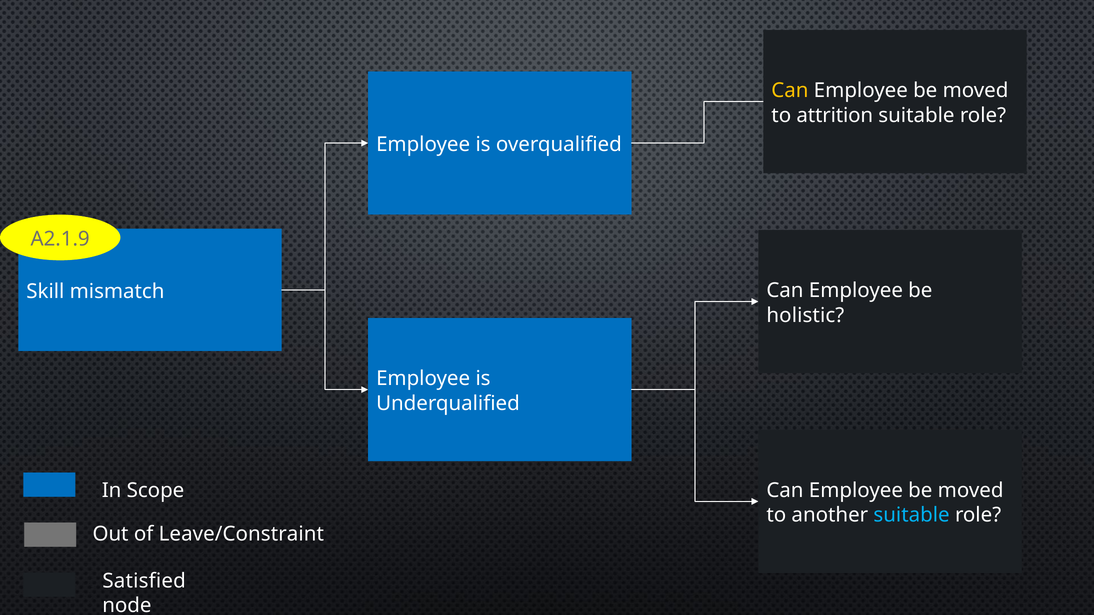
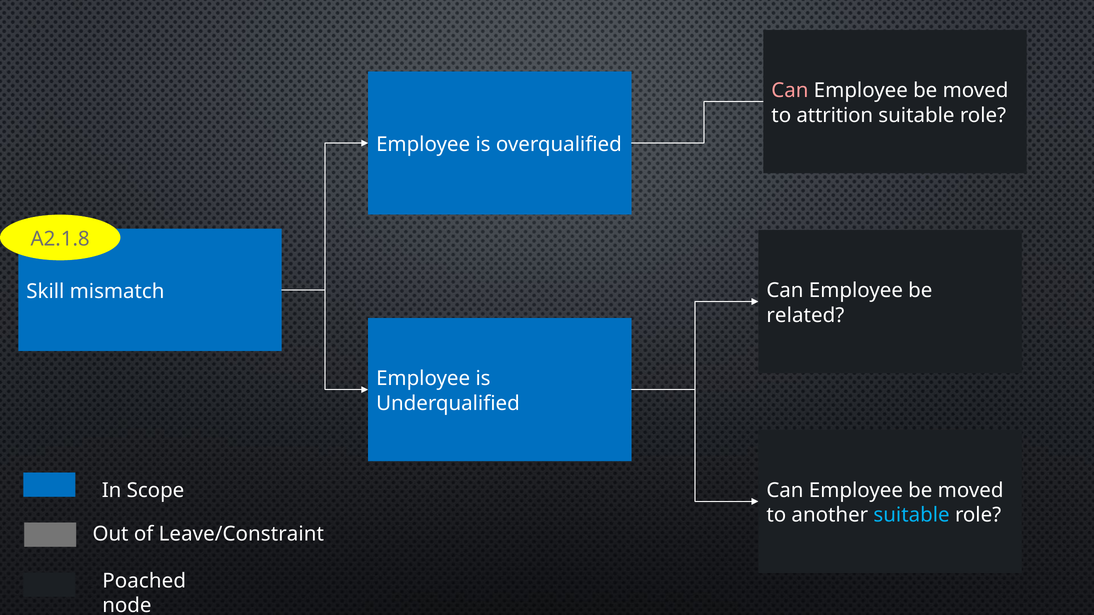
Can colour: yellow -> pink (790, 91)
A2.1.9: A2.1.9 -> A2.1.8 (60, 239)
holistic: holistic -> related (805, 315)
Satisfied: Satisfied -> Poached (144, 581)
